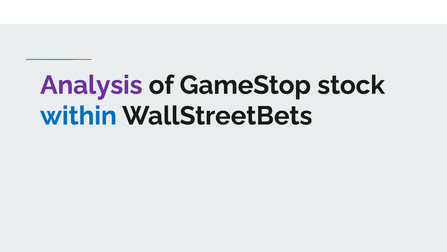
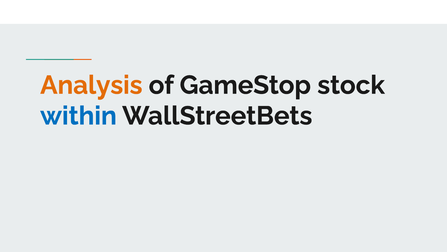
Analysis colour: purple -> orange (91, 85)
